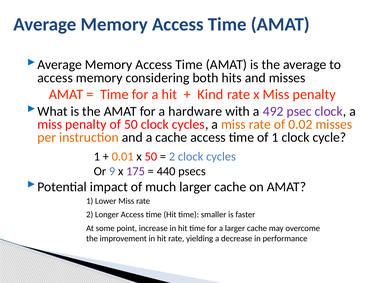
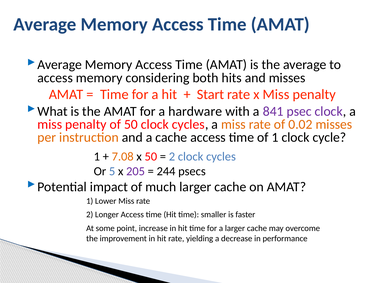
Kind: Kind -> Start (211, 94)
492: 492 -> 841 (273, 111)
0.01: 0.01 -> 7.08 (123, 156)
9: 9 -> 5 (112, 171)
175: 175 -> 205 (136, 171)
440: 440 -> 244 (166, 171)
